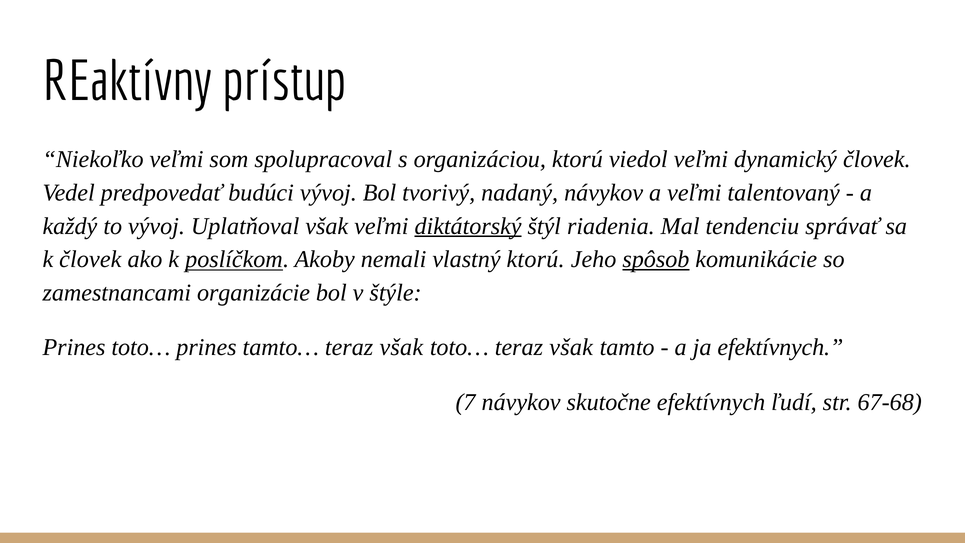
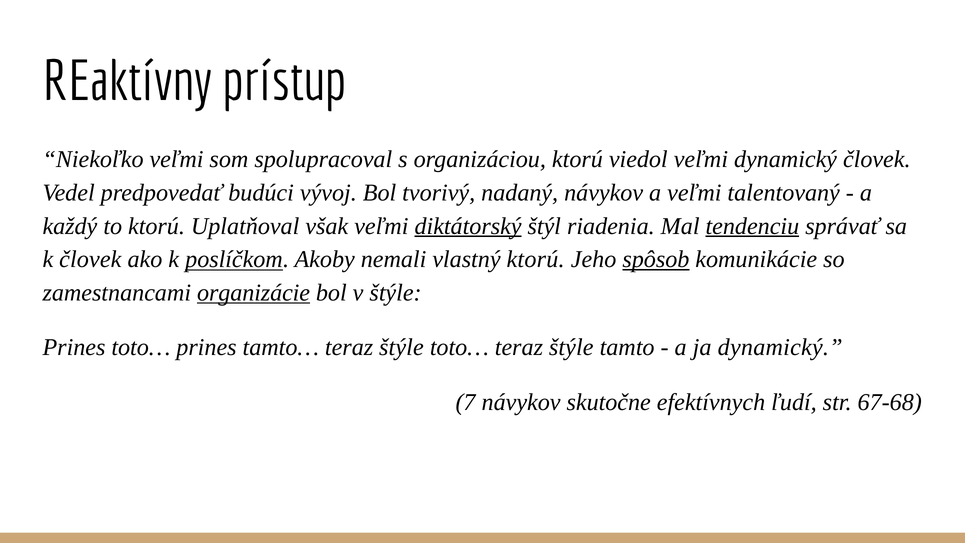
to vývoj: vývoj -> ktorú (157, 226)
tendenciu underline: none -> present (752, 226)
organizácie underline: none -> present (254, 293)
tamto… teraz však: však -> štýle (401, 347)
toto… teraz však: však -> štýle (571, 347)
ja efektívnych: efektívnych -> dynamický (780, 347)
